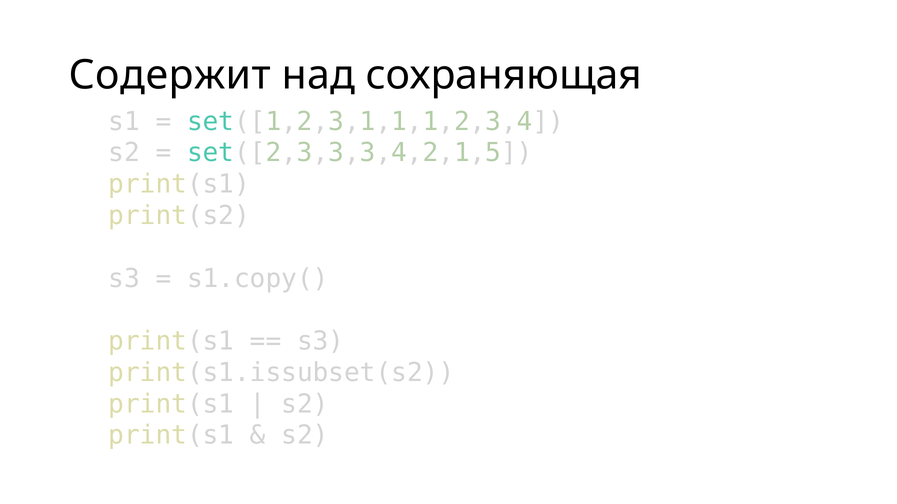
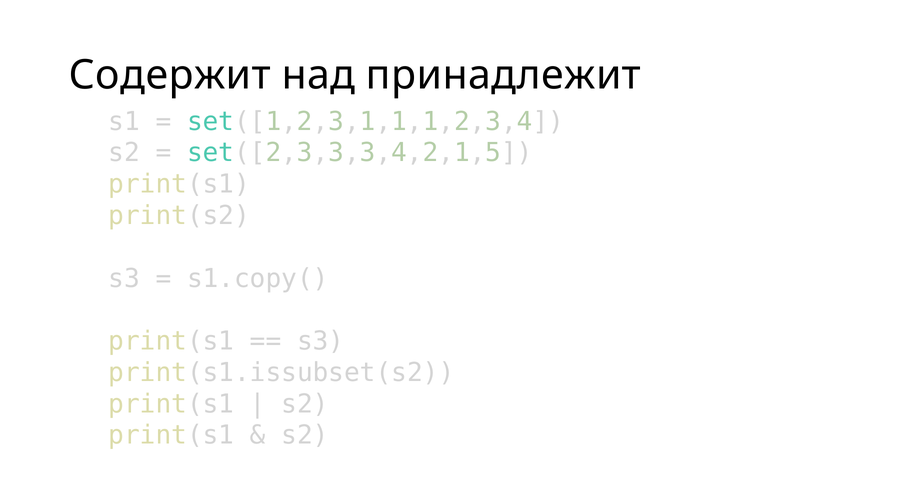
сохраняющая: сохраняющая -> принадлежит (503, 75)
